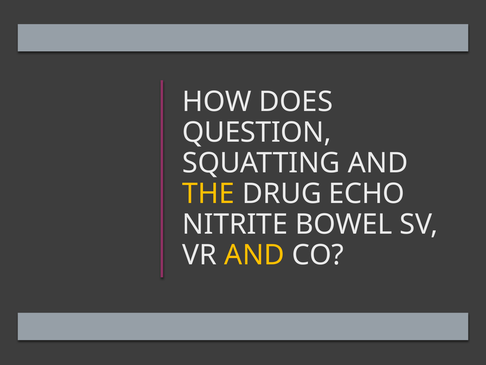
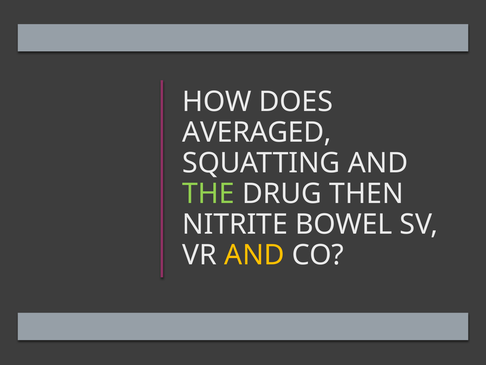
QUESTION: QUESTION -> AVERAGED (257, 132)
THE colour: yellow -> light green (208, 194)
ECHO: ECHO -> THEN (366, 194)
